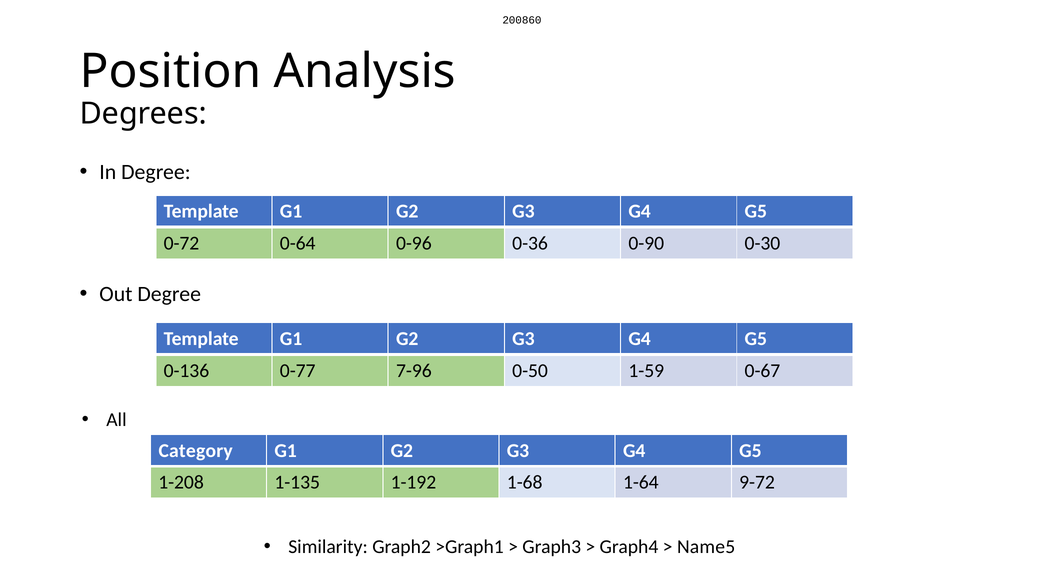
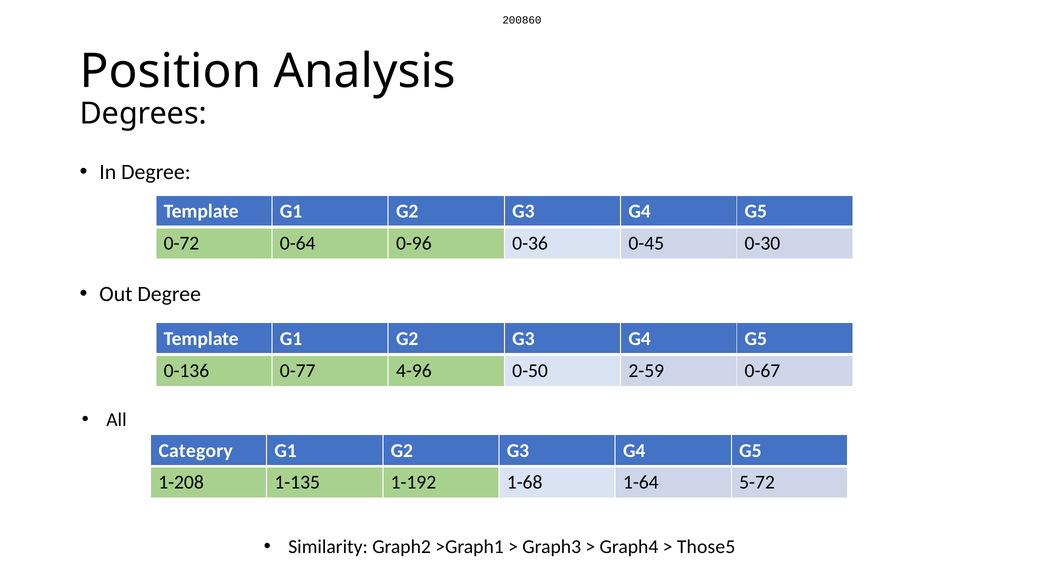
0-90: 0-90 -> 0-45 (646, 243)
7-96: 7-96 -> 4-96 (414, 371)
1-59: 1-59 -> 2-59 (646, 371)
9-72: 9-72 -> 5-72 (757, 483)
Name5: Name5 -> Those5 (706, 547)
